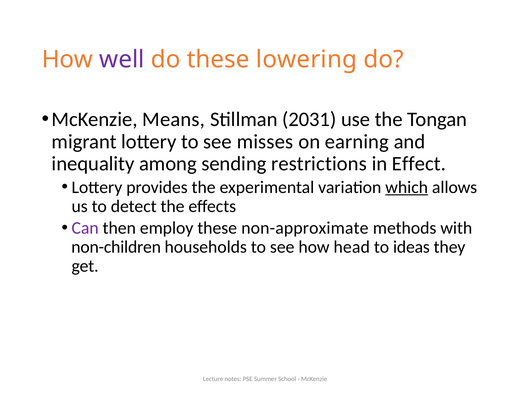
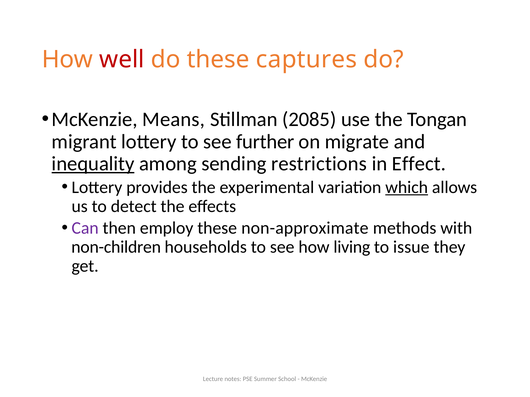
well colour: purple -> red (122, 59)
lowering: lowering -> captures (306, 59)
2031: 2031 -> 2085 (309, 119)
misses: misses -> further (265, 142)
earning: earning -> migrate (357, 142)
inequality underline: none -> present (93, 164)
head: head -> living (352, 247)
ideas: ideas -> issue (411, 247)
